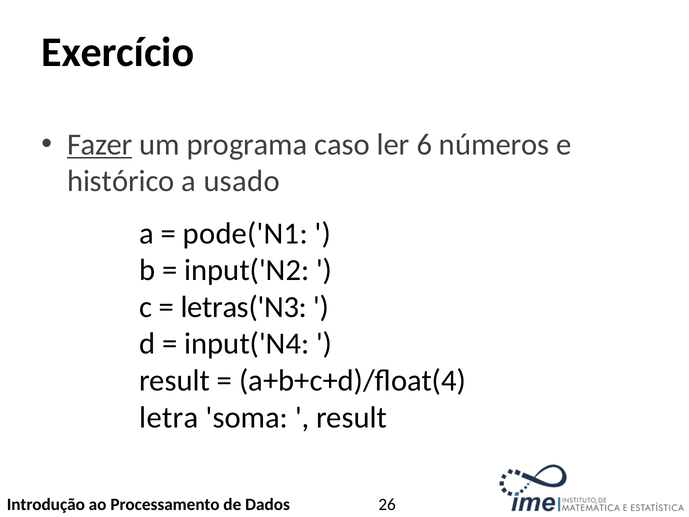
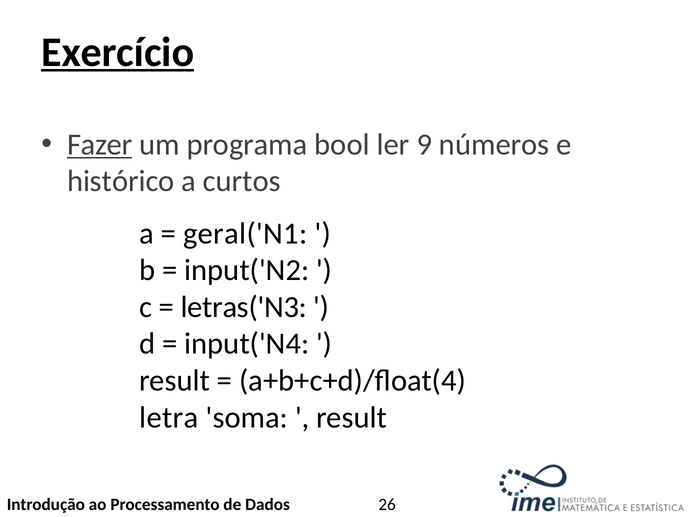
Exercício underline: none -> present (118, 52)
caso: caso -> bool (342, 144)
6: 6 -> 9 (424, 144)
usado: usado -> curtos (242, 181)
pode('N1: pode('N1 -> geral('N1 (245, 233)
